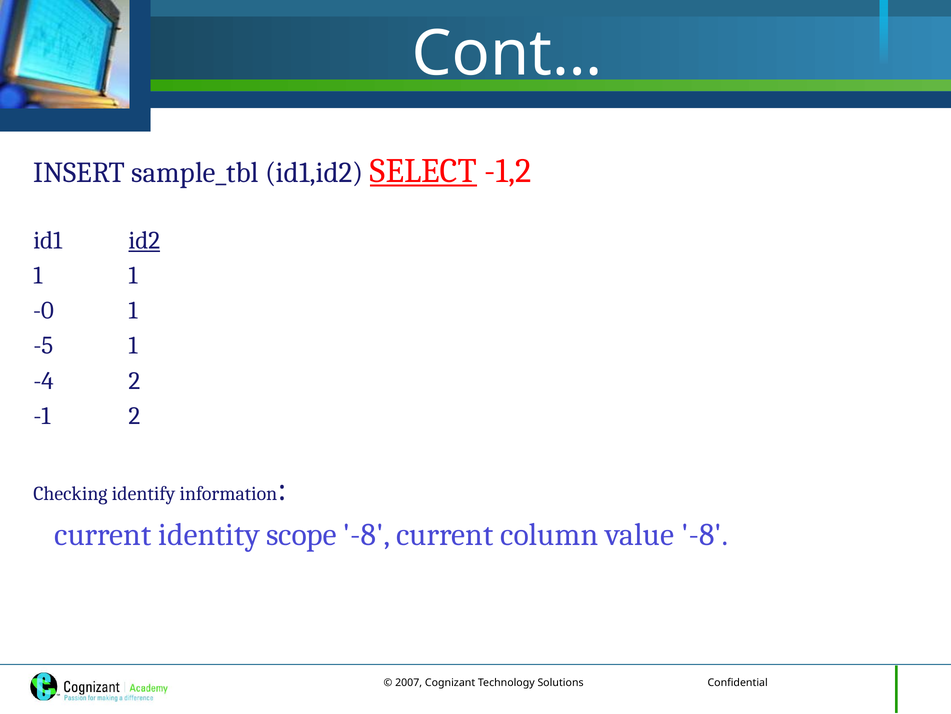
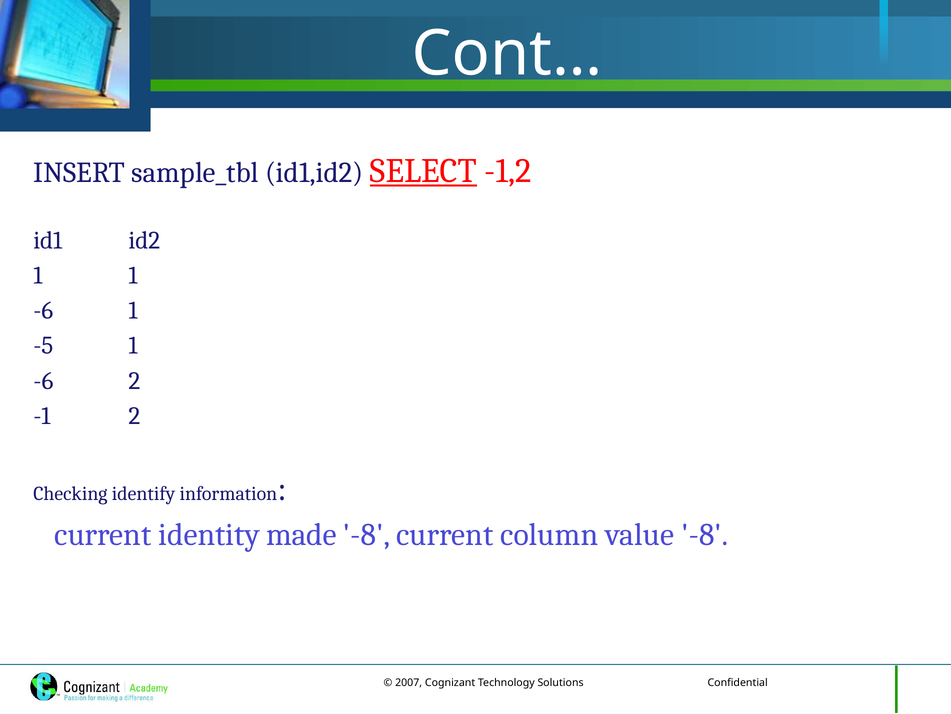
id2 underline: present -> none (144, 240)
-0: -0 -> -6 (43, 310)
-4: -4 -> -6 (43, 380)
scope: scope -> made (301, 534)
